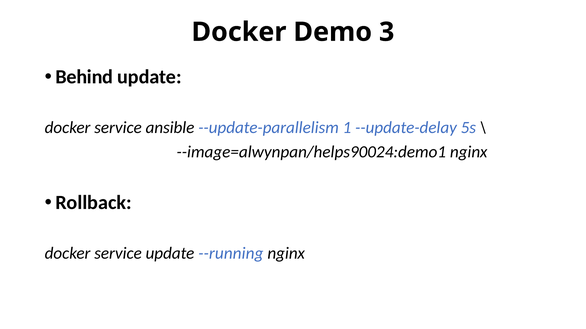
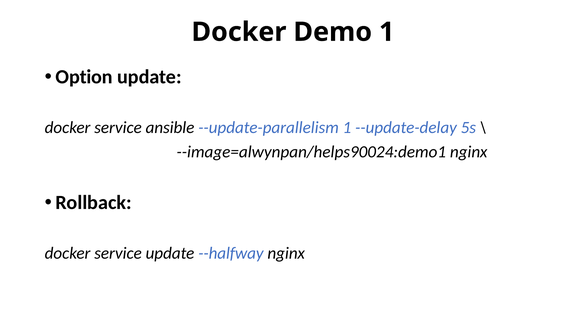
Demo 3: 3 -> 1 (387, 32)
Behind: Behind -> Option (84, 77)
--running: --running -> --halfway (231, 254)
